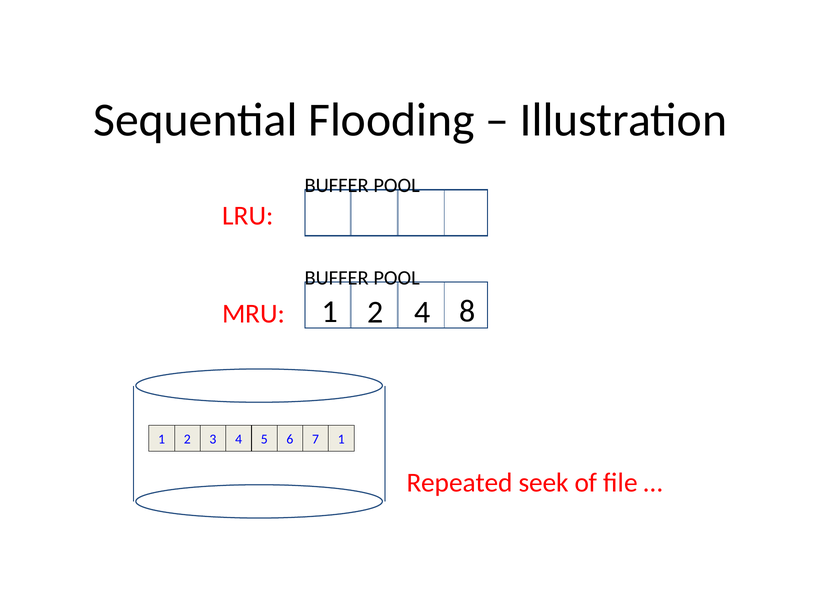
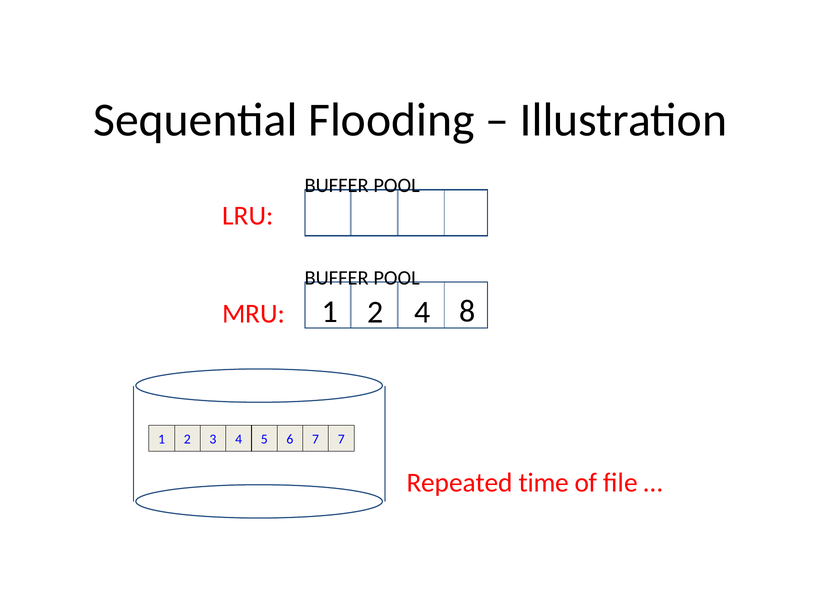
7 1: 1 -> 7 (341, 440)
seek: seek -> time (544, 483)
